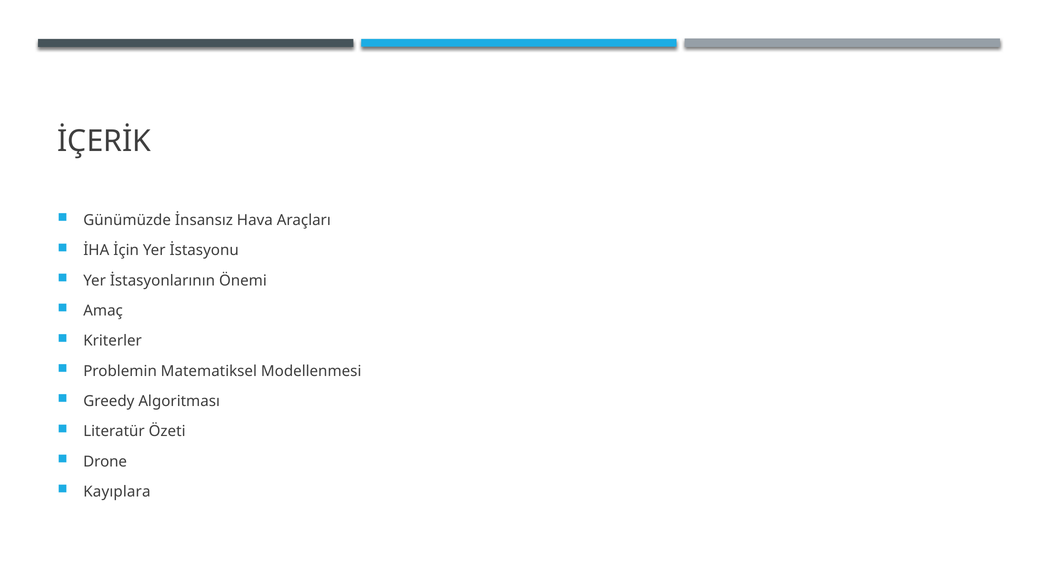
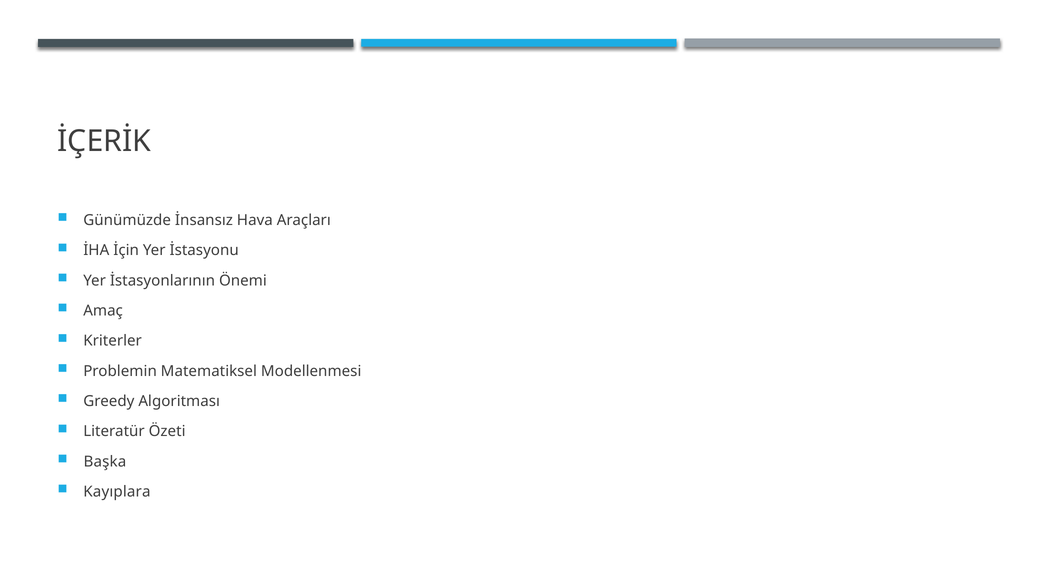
Drone: Drone -> Başka (105, 461)
